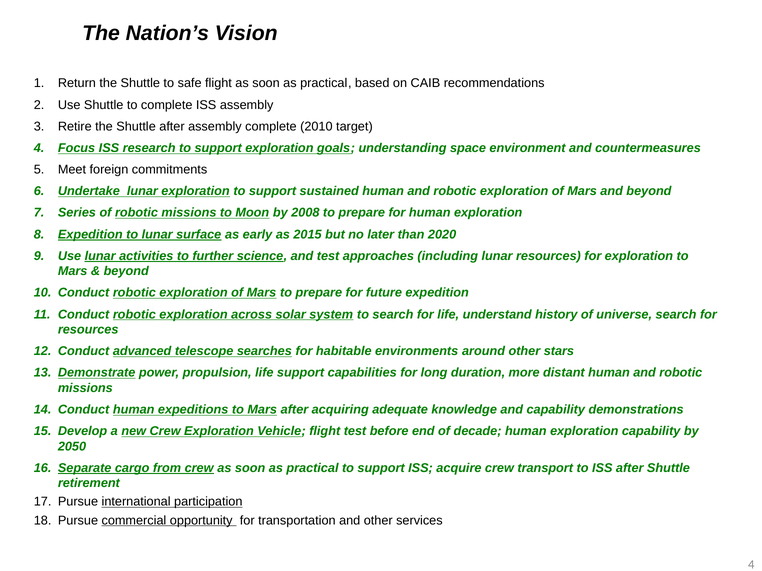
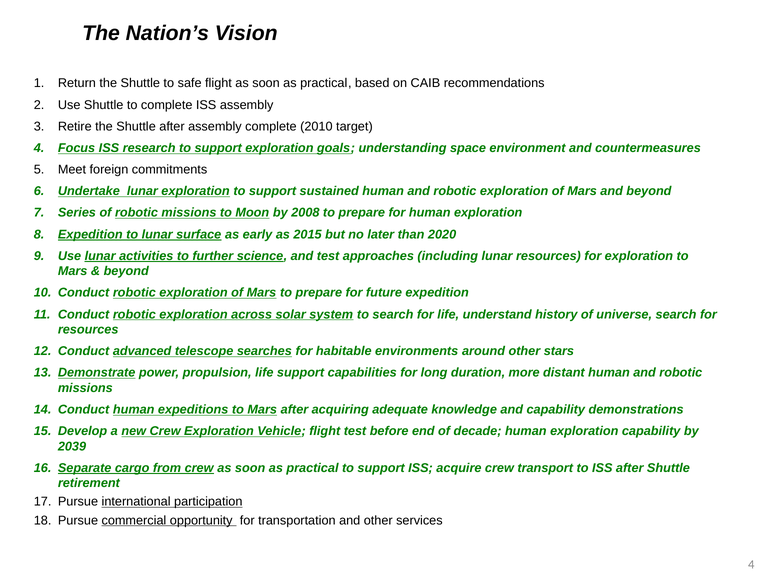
2050: 2050 -> 2039 (72, 447)
